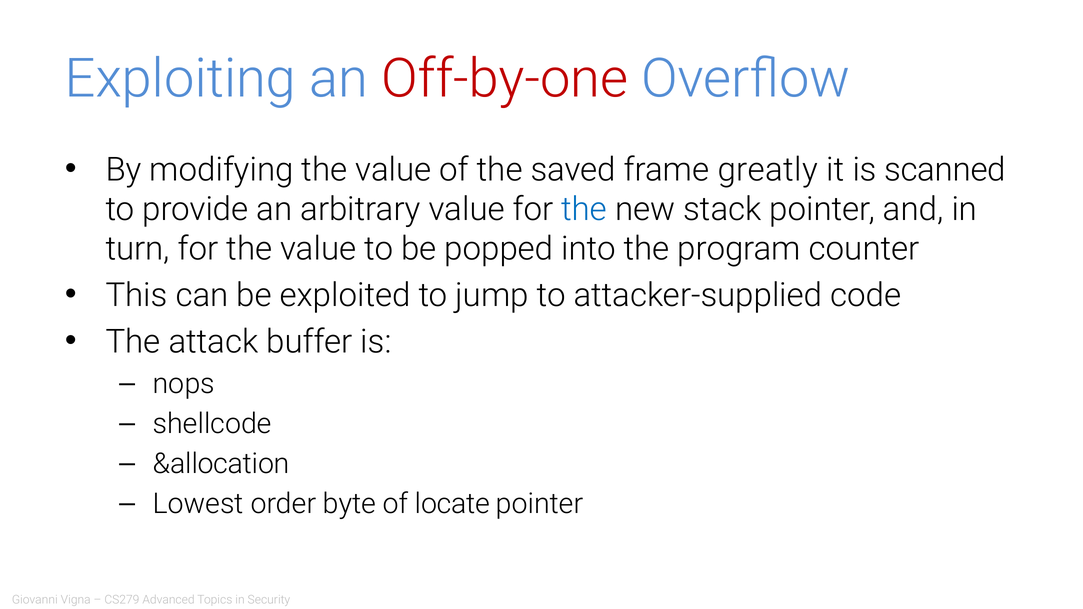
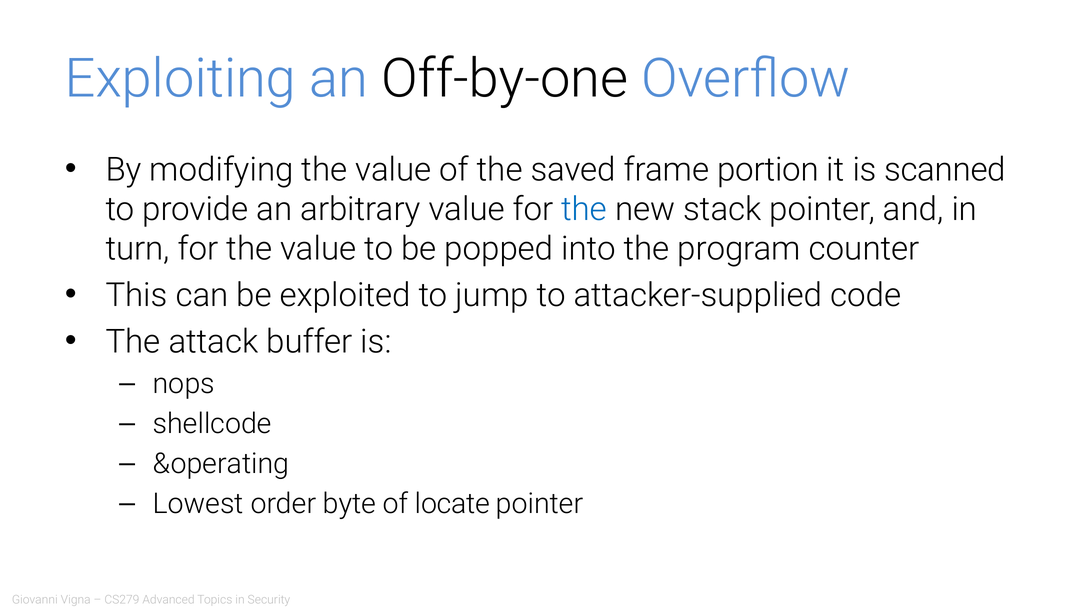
Off-by-one colour: red -> black (505, 79)
greatly: greatly -> portion (768, 170)
&allocation: &allocation -> &operating (221, 464)
